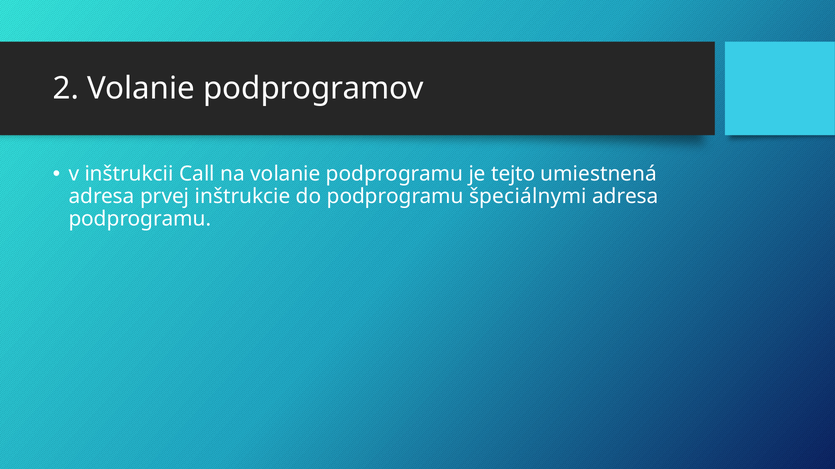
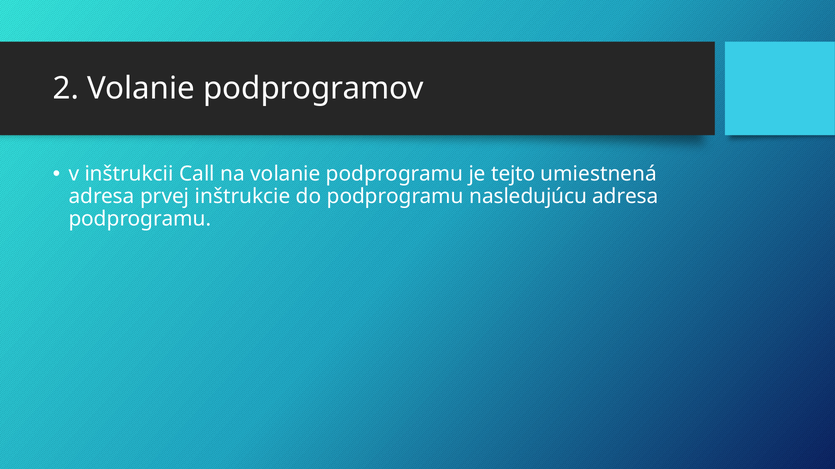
špeciálnymi: špeciálnymi -> nasledujúcu (528, 197)
